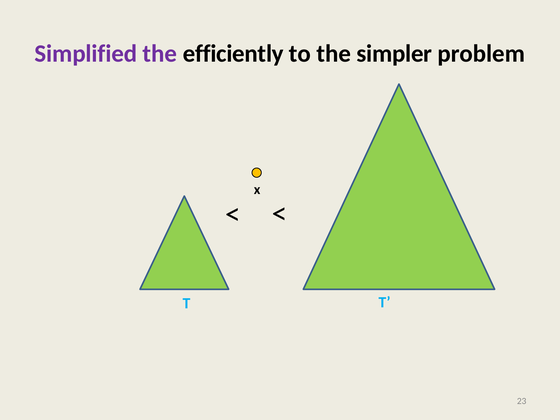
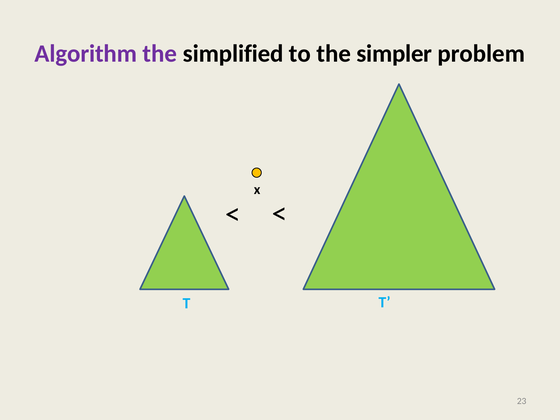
Simplified: Simplified -> Algorithm (86, 54)
efficiently: efficiently -> simplified (233, 54)
